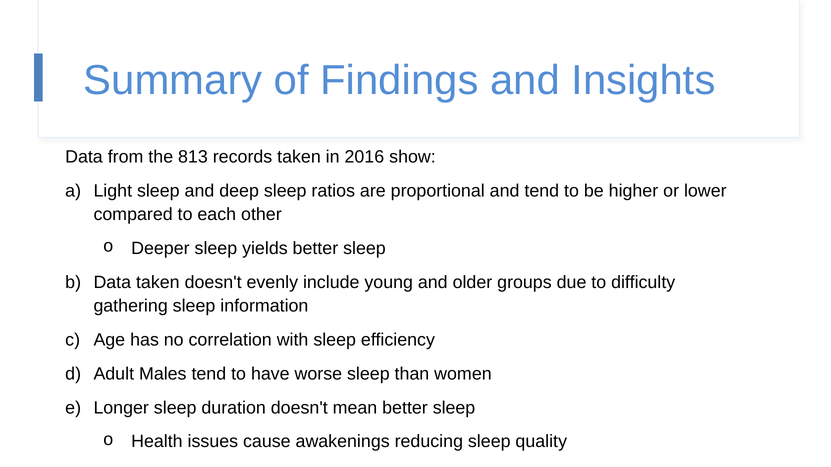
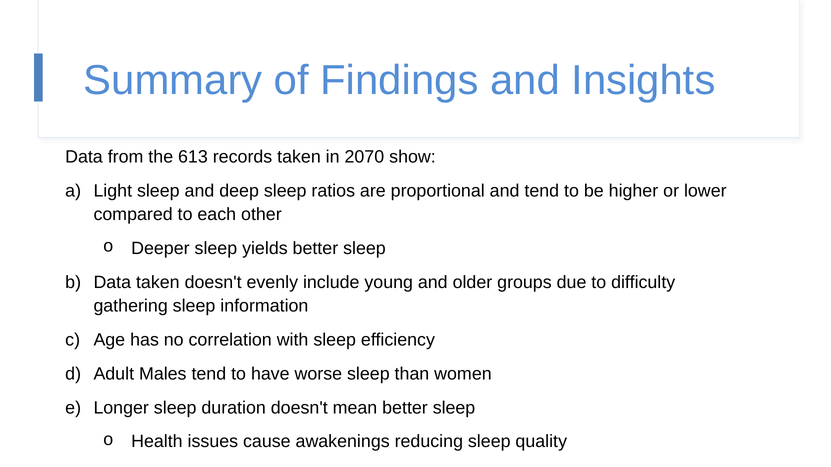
813: 813 -> 613 (193, 157)
2016: 2016 -> 2070 (364, 157)
